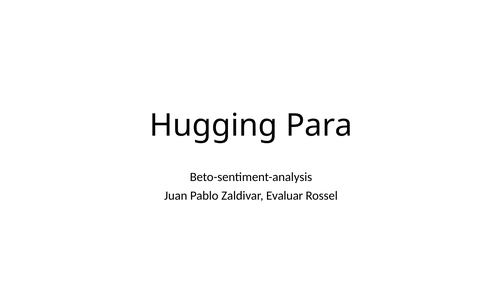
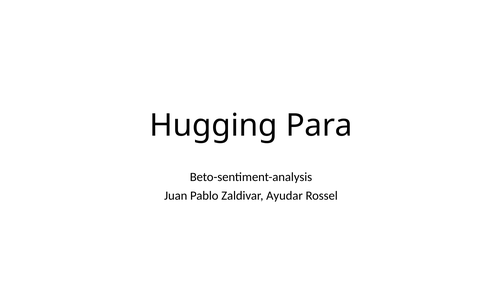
Evaluar: Evaluar -> Ayudar (285, 196)
